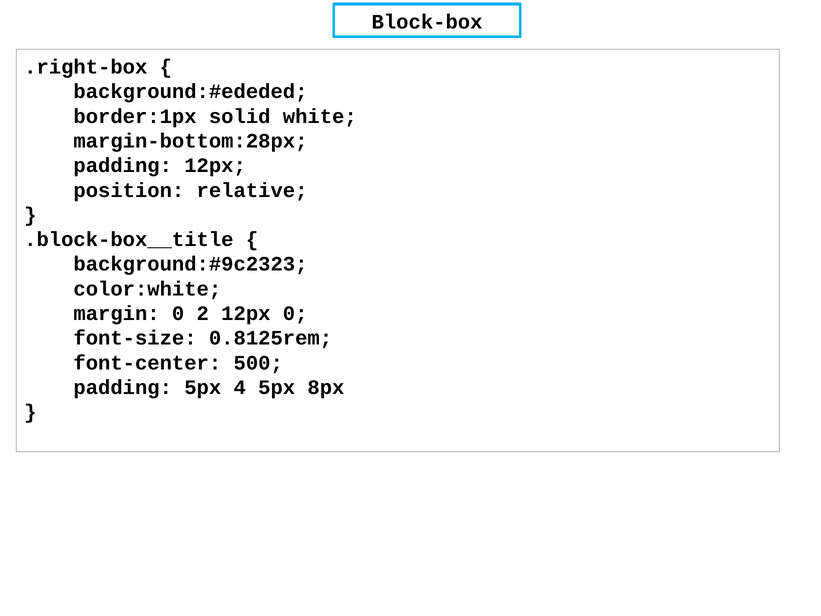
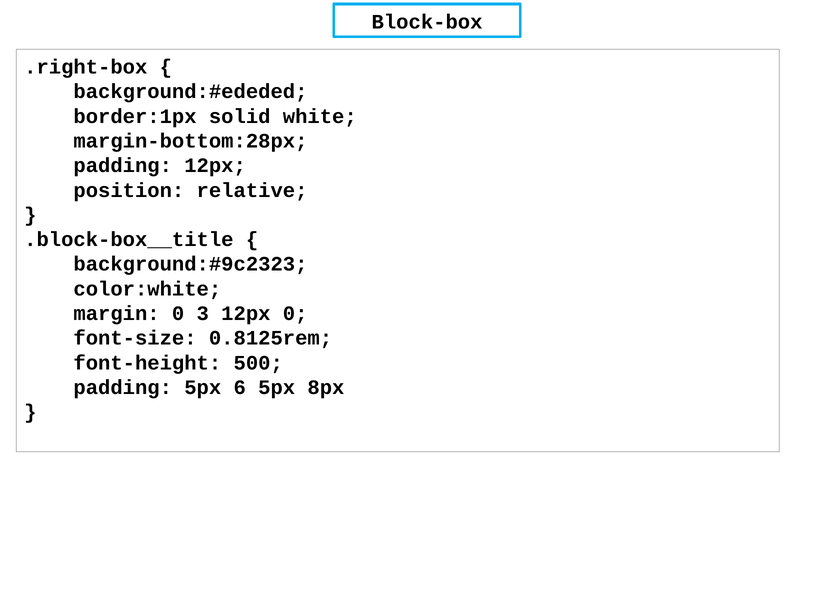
2: 2 -> 3 (203, 313)
font-center: font-center -> font-height (147, 363)
4: 4 -> 6 (240, 387)
